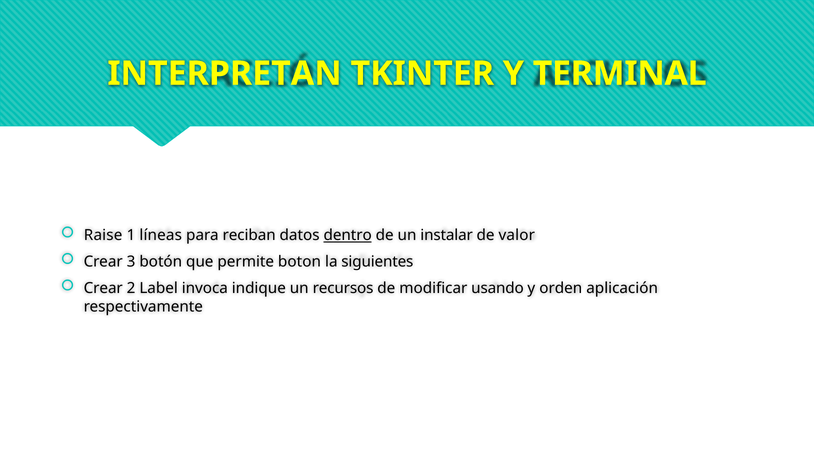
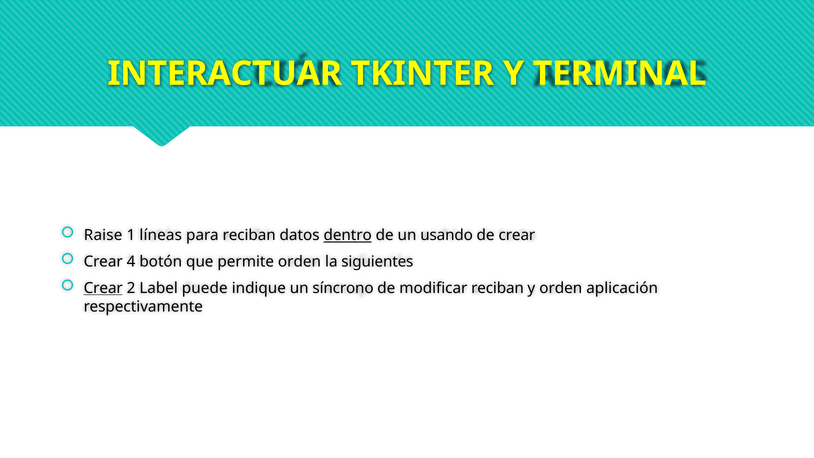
INTERPRETAN: INTERPRETAN -> INTERACTUAR (225, 74)
instalar: instalar -> usando (447, 235)
de valor: valor -> crear (517, 235)
3: 3 -> 4 (131, 262)
permite boton: boton -> orden (300, 262)
Crear underline: none -> present (103, 288)
invoca: invoca -> puede (205, 288)
recursos: recursos -> síncrono (343, 288)
modificar usando: usando -> reciban (498, 288)
